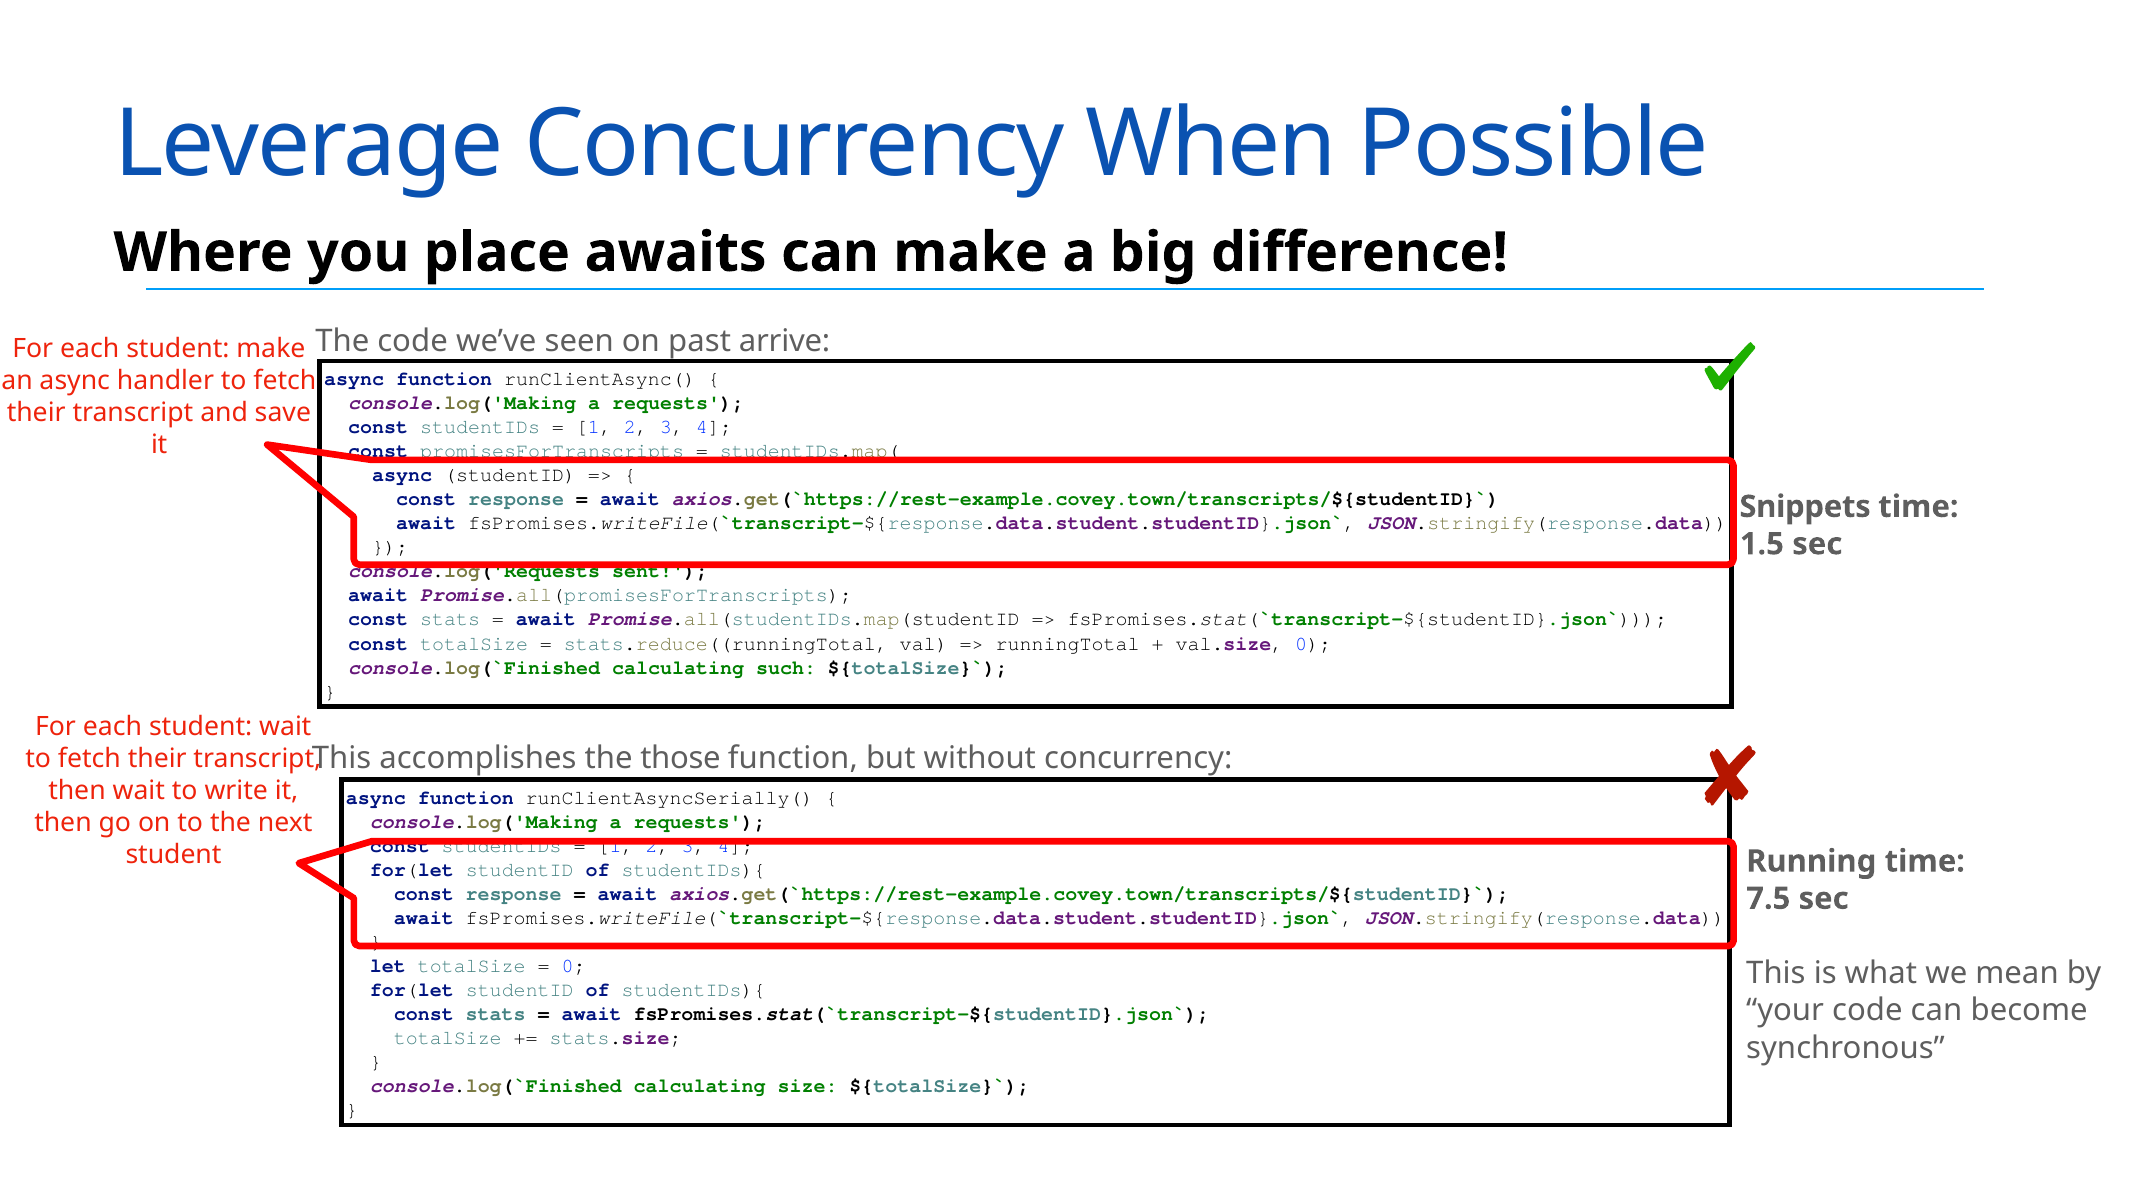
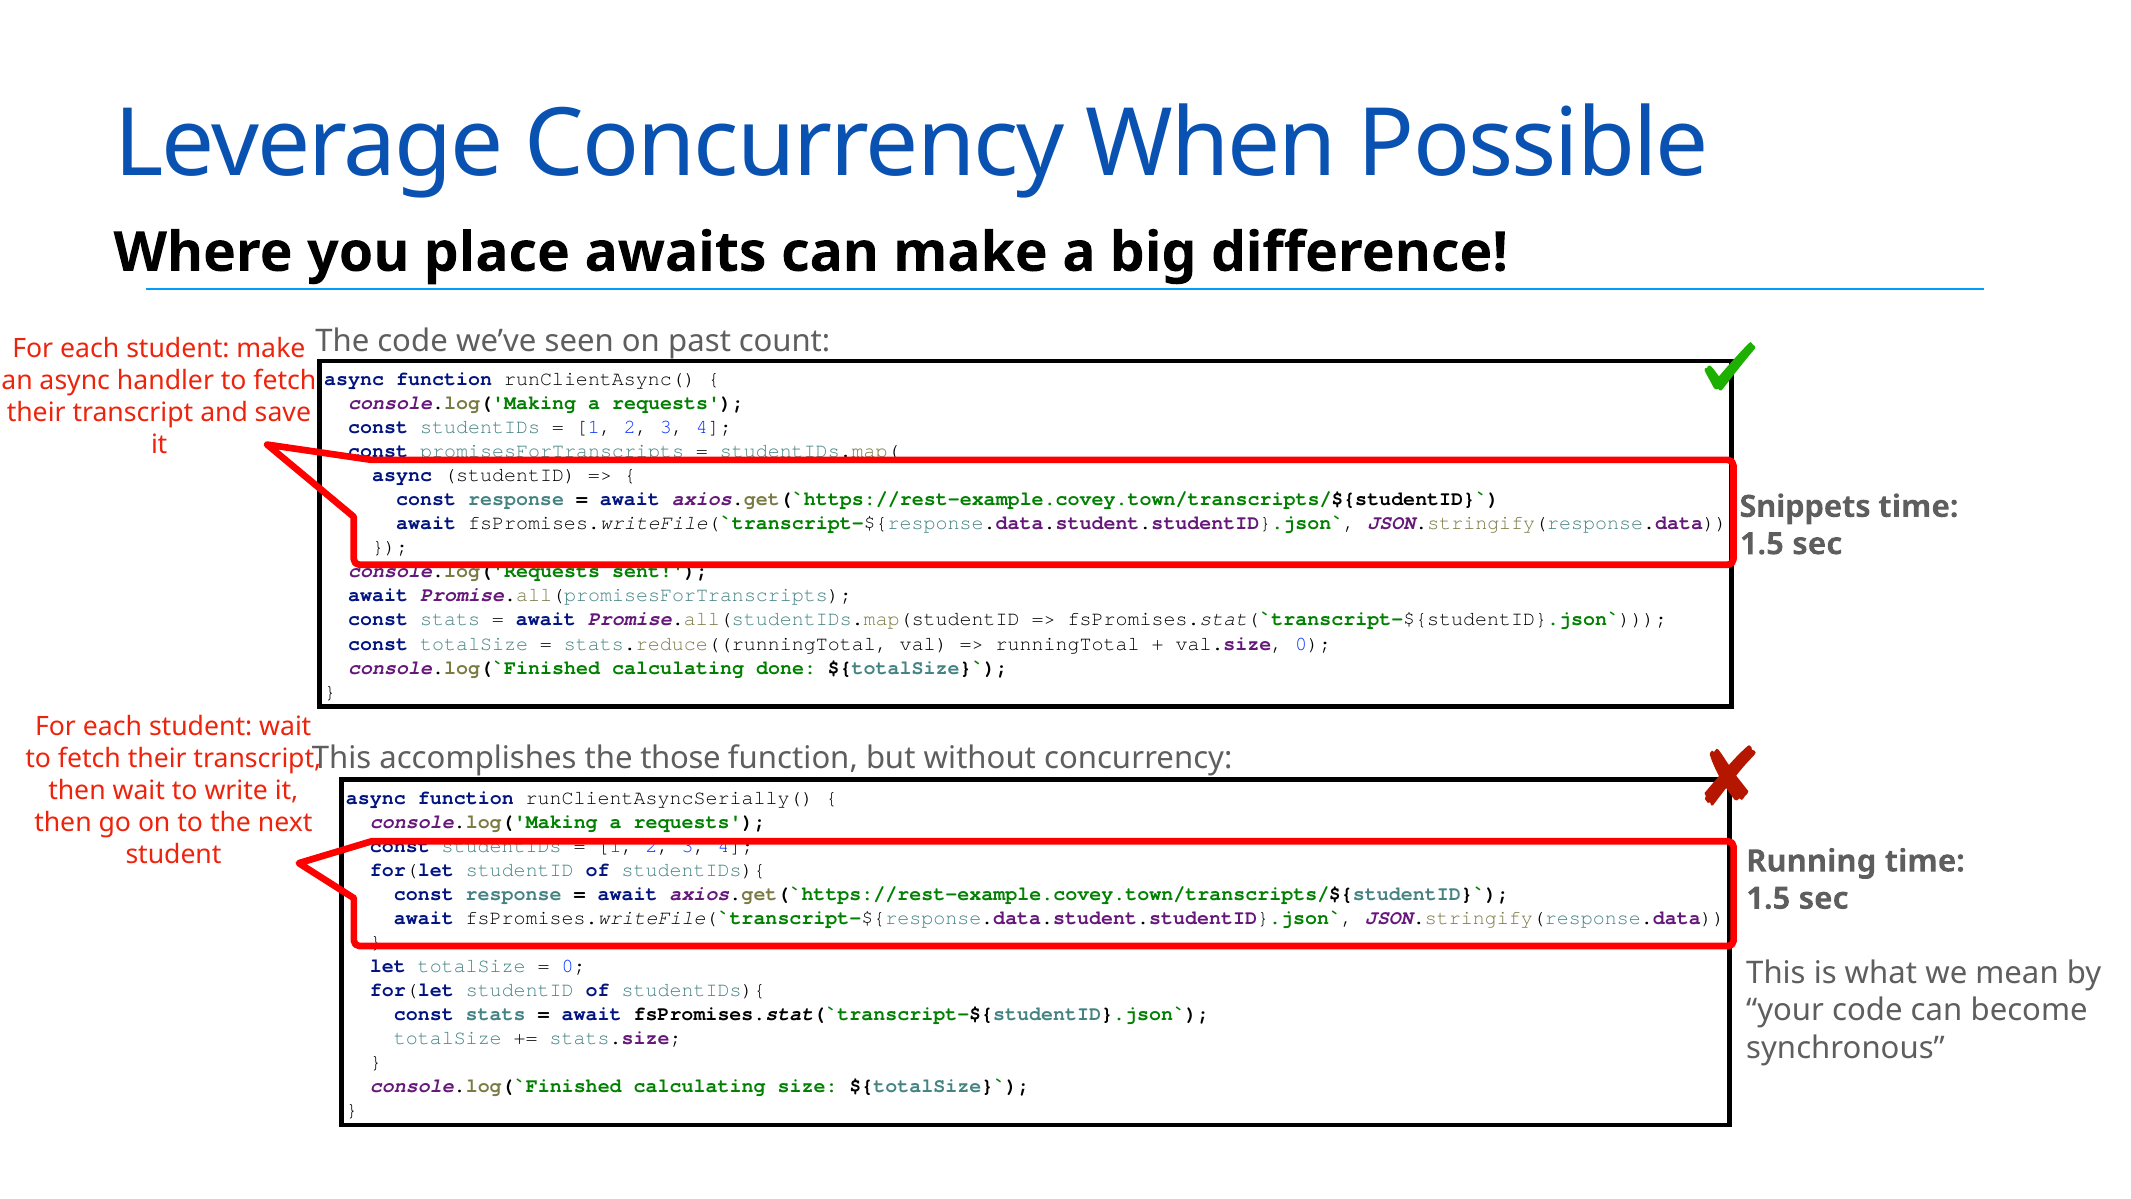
arrive: arrive -> count (784, 341)
such: such -> done (786, 667)
7.5: 7.5 -> 1.5 (1768, 898)
